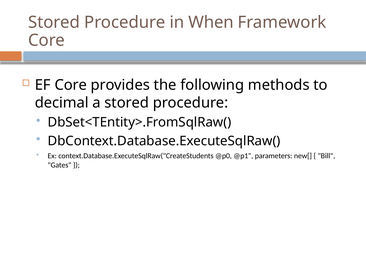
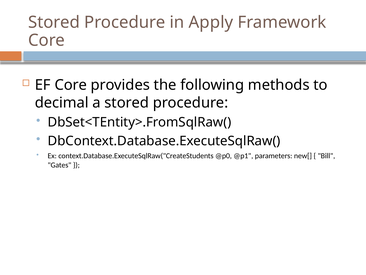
When: When -> Apply (211, 22)
